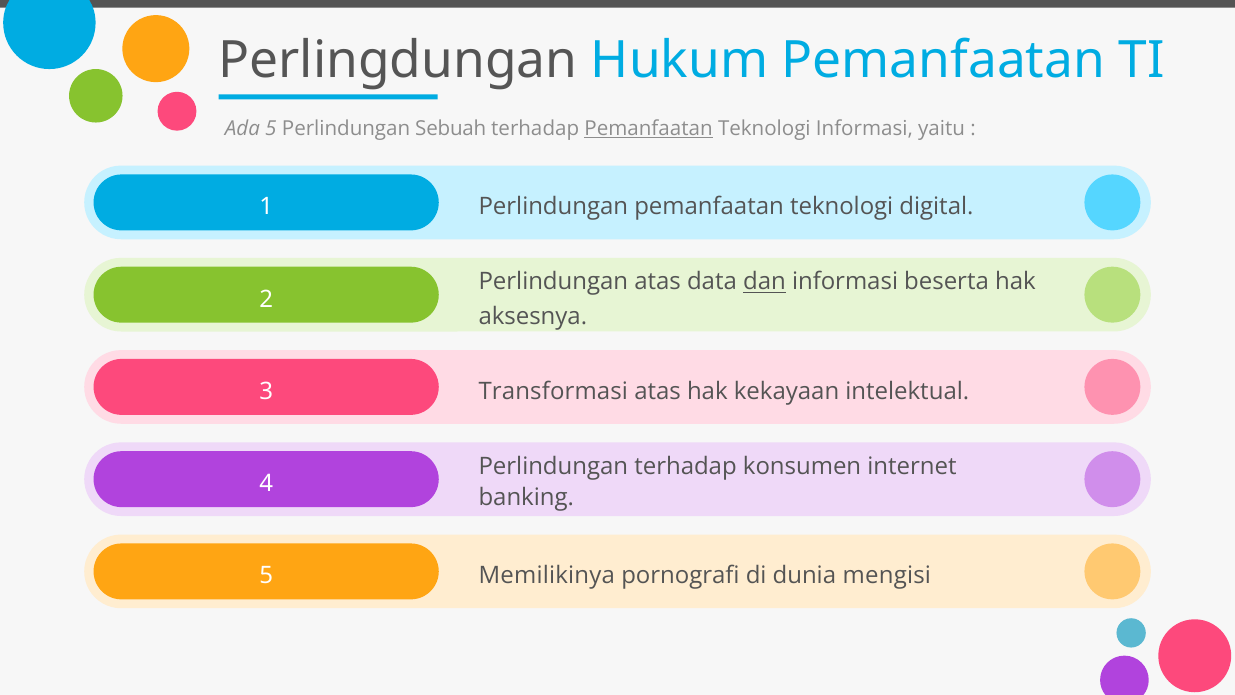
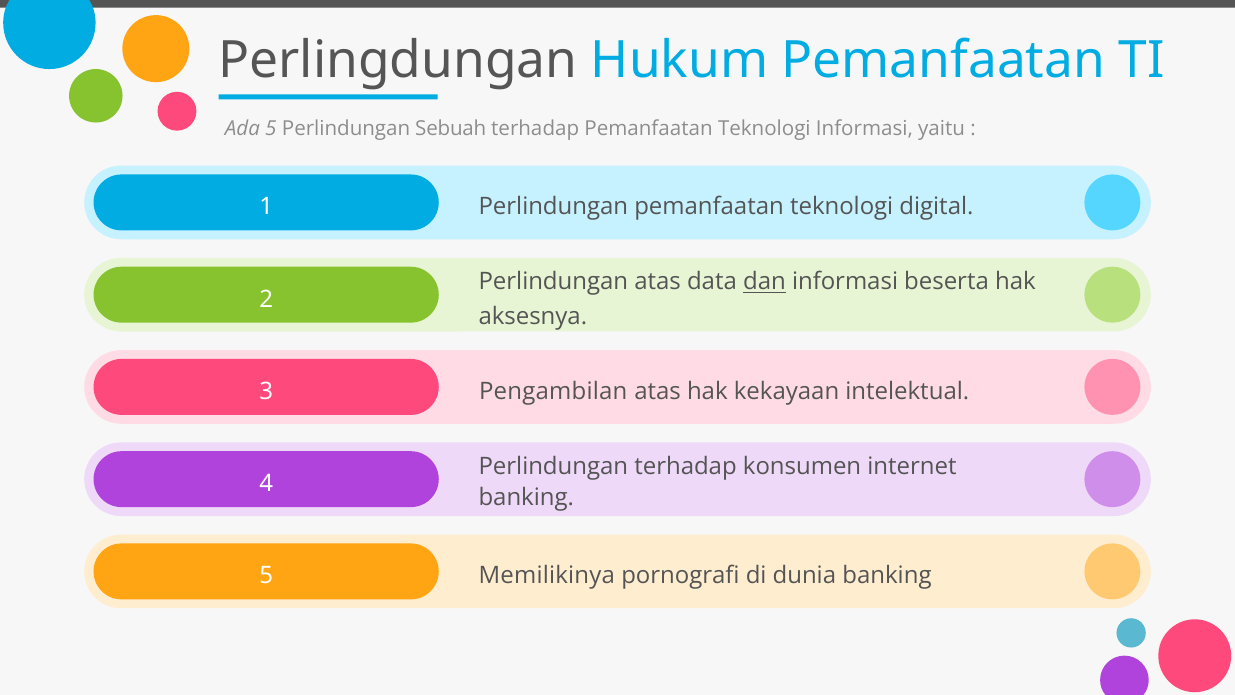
Pemanfaatan underline: present -> none (649, 128)
Transformasi: Transformasi -> Pengambilan (553, 391)
dunia mengisi: mengisi -> banking (887, 576)
